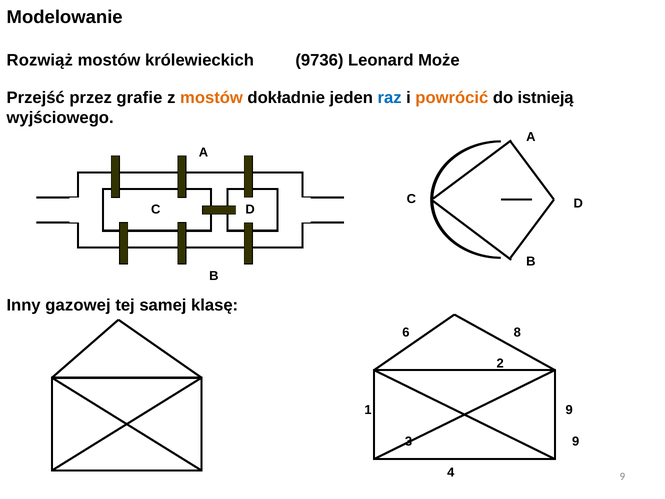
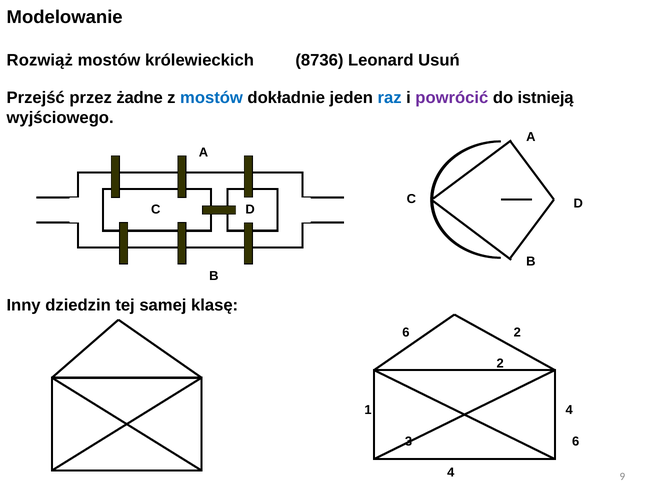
9736: 9736 -> 8736 (319, 60)
Może: Może -> Usuń (439, 60)
grafie: grafie -> żadne (140, 98)
mostów colour: orange -> blue (212, 98)
powrócić colour: orange -> purple (452, 98)
gazowej: gazowej -> dziedzin (78, 305)
6 8: 8 -> 2 (517, 332)
1 9: 9 -> 4 (569, 410)
3 9: 9 -> 6 (576, 441)
